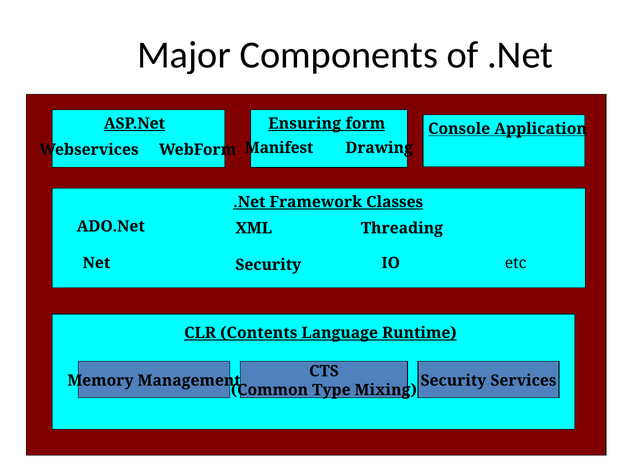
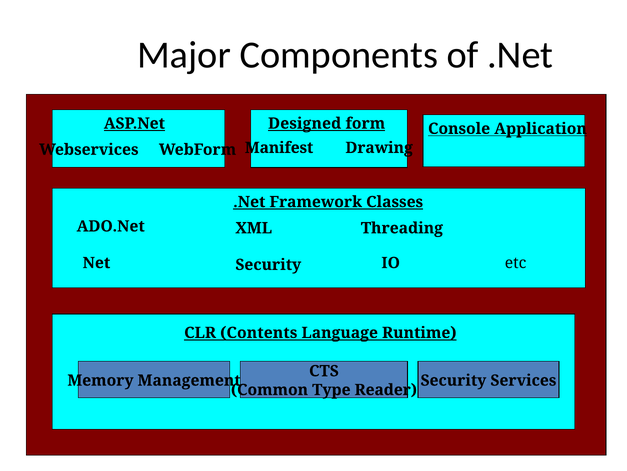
Ensuring: Ensuring -> Designed (305, 123)
Mixing: Mixing -> Reader (386, 389)
